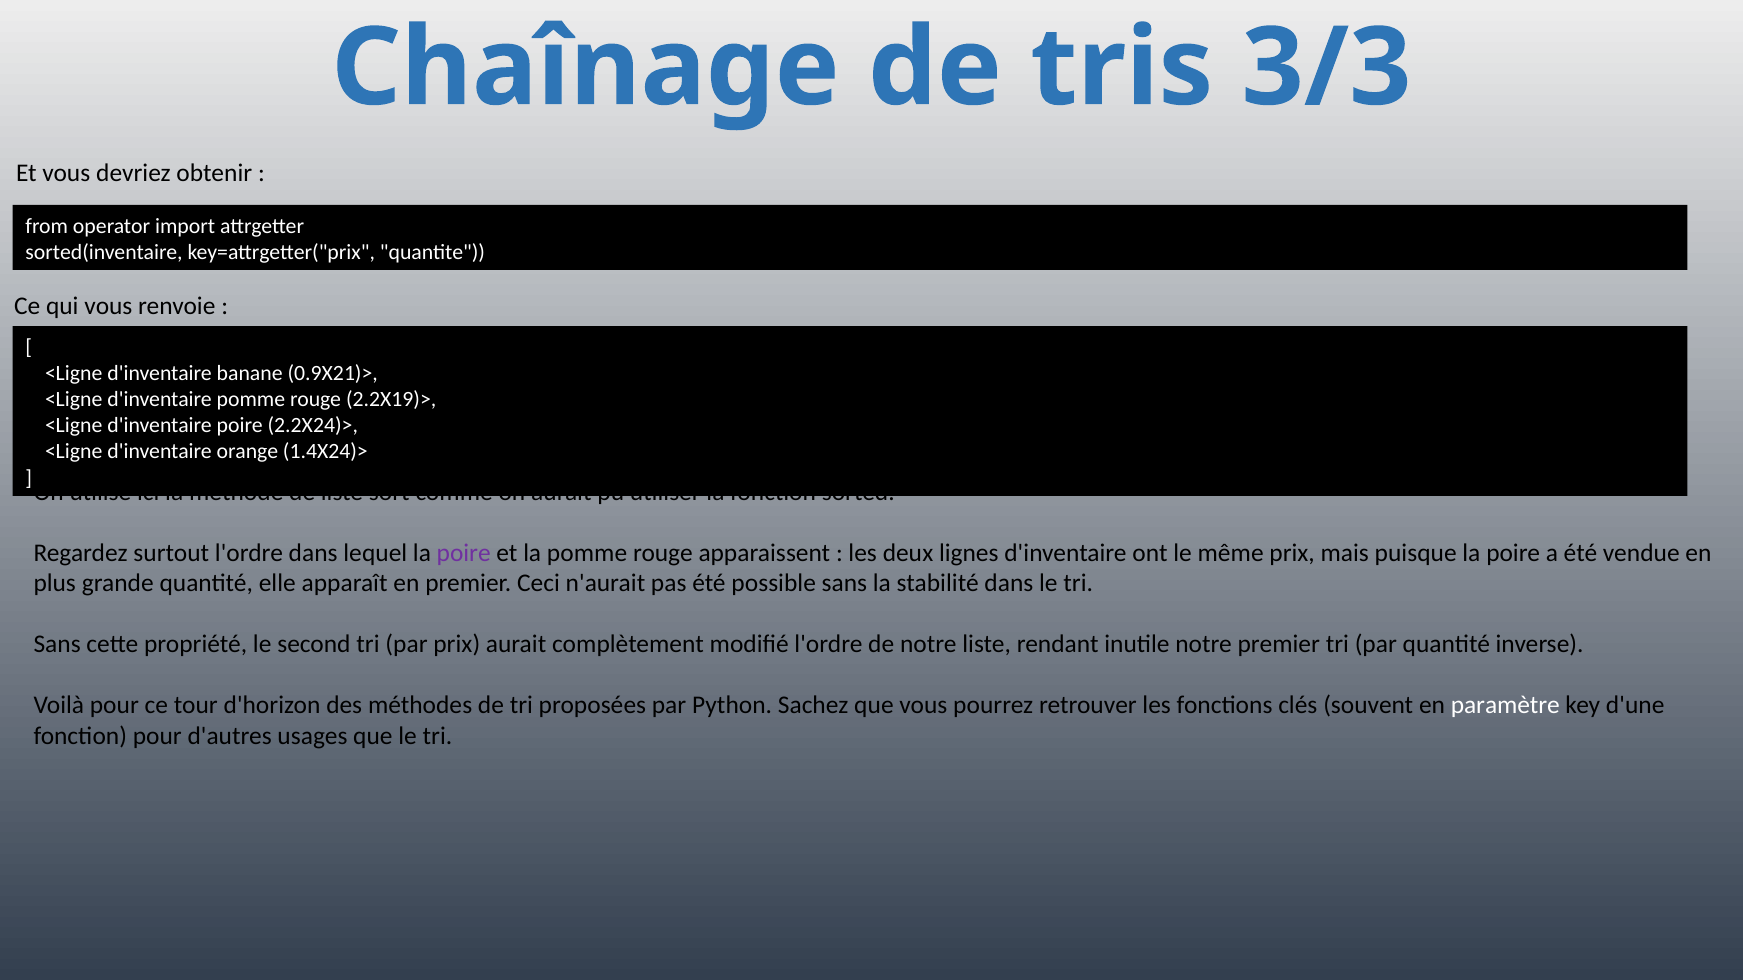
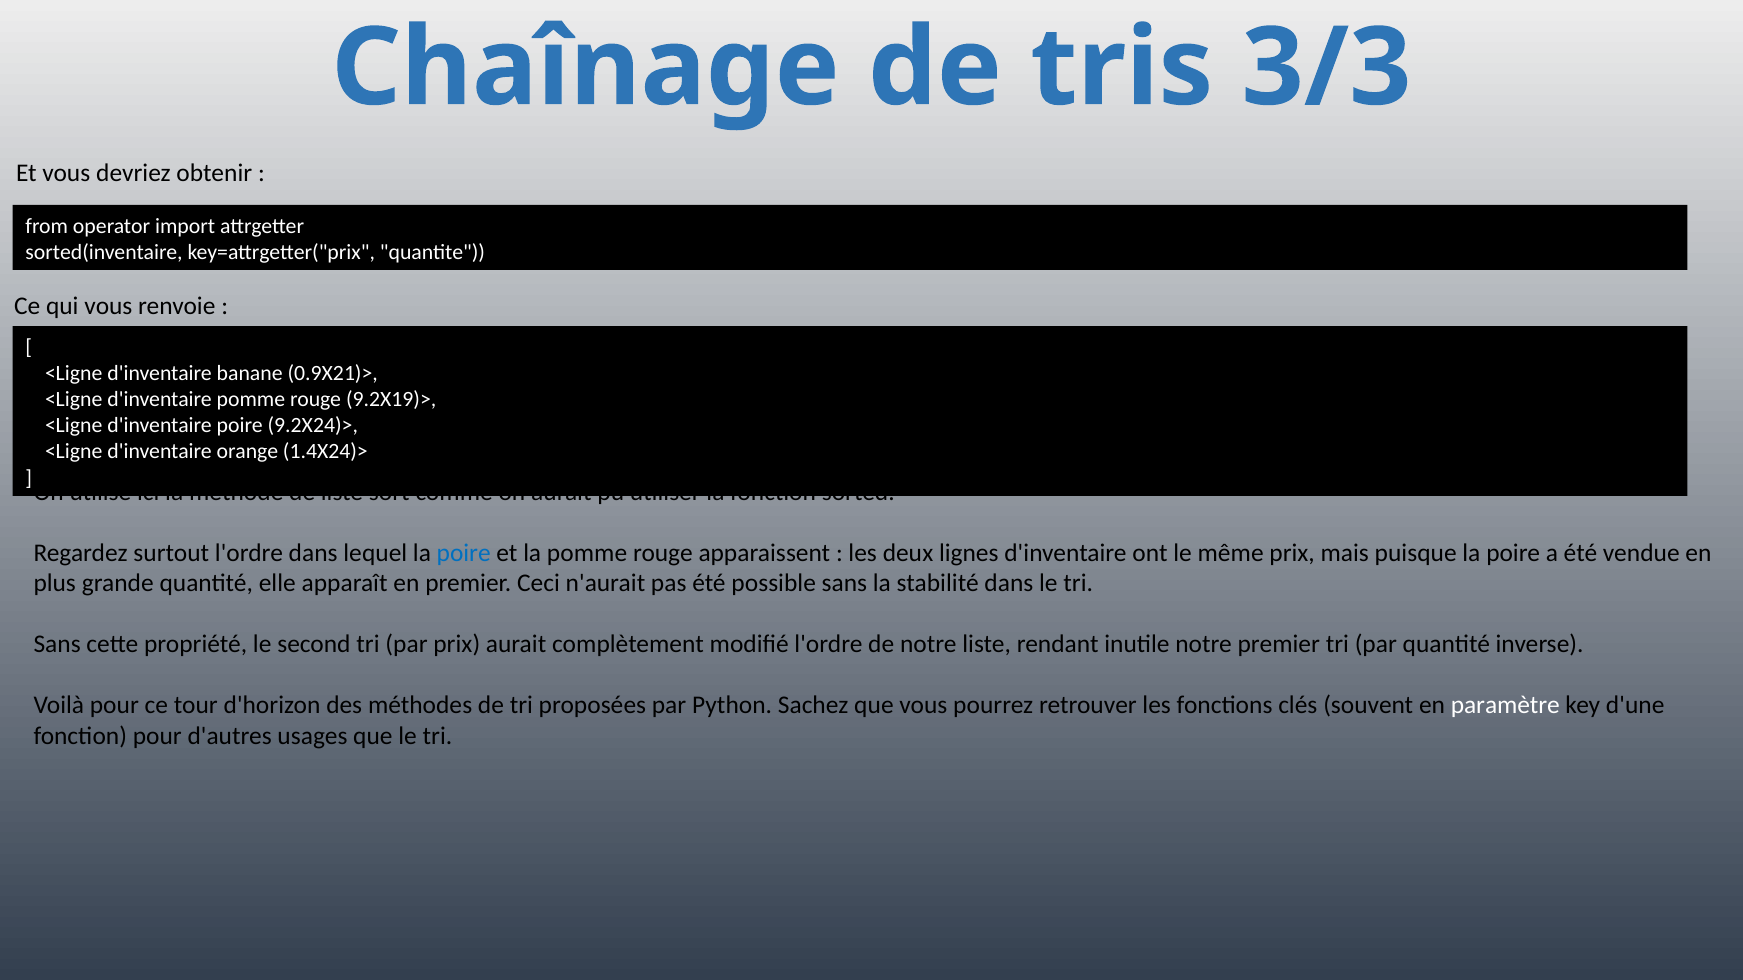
2.2X19)>: 2.2X19)> -> 9.2X19)> (391, 400)
2.2X24)>: 2.2X24)> -> 9.2X24)> (313, 426)
poire colour: purple -> blue (464, 553)
